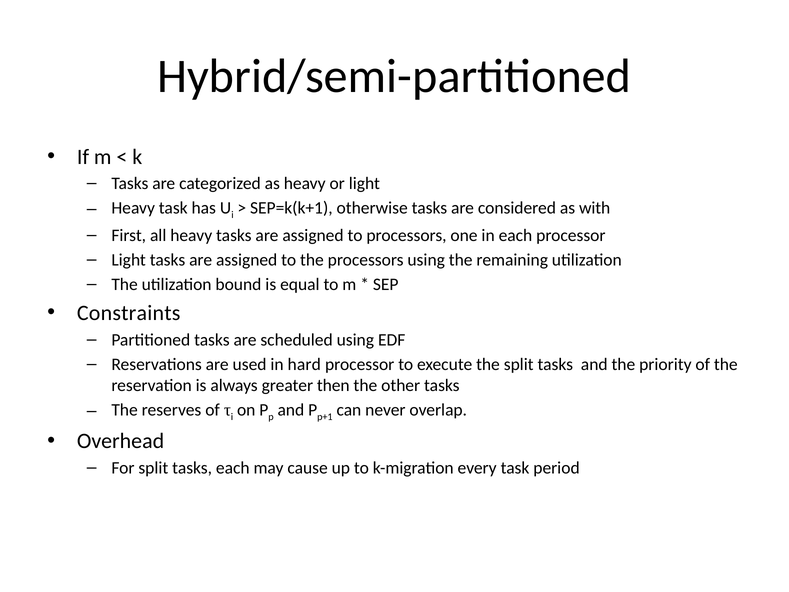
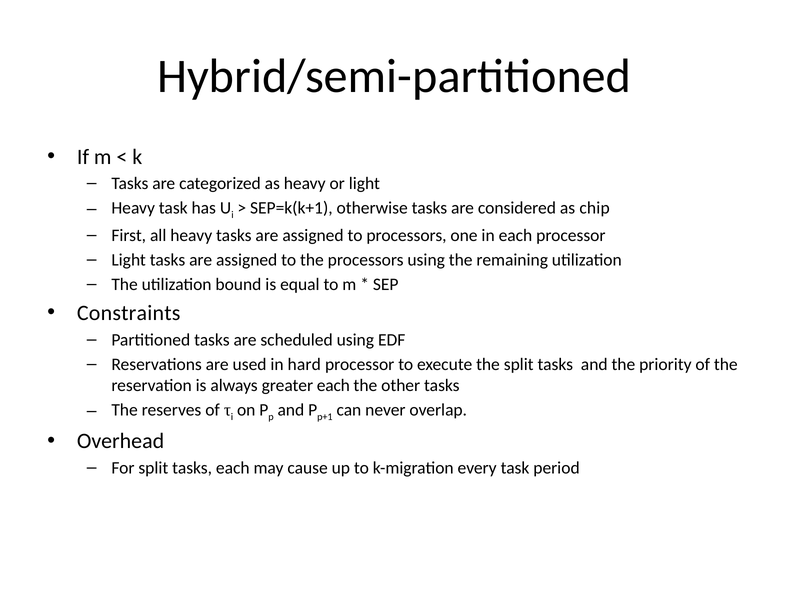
with: with -> chip (595, 208)
greater then: then -> each (333, 385)
